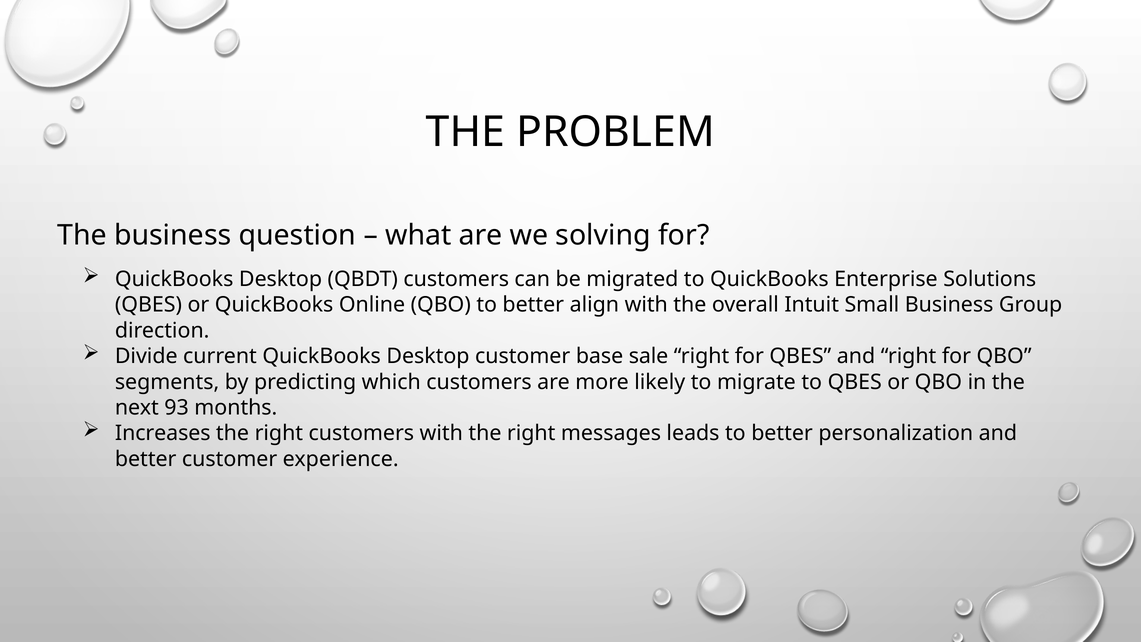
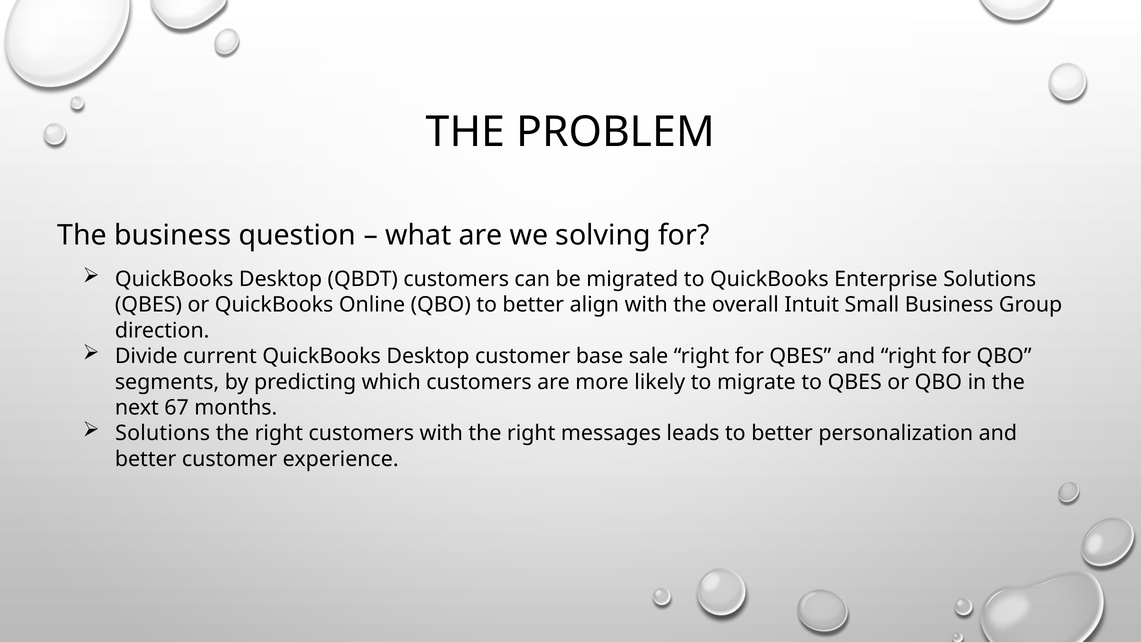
93: 93 -> 67 (177, 408)
Increases: Increases -> Solutions (163, 433)
